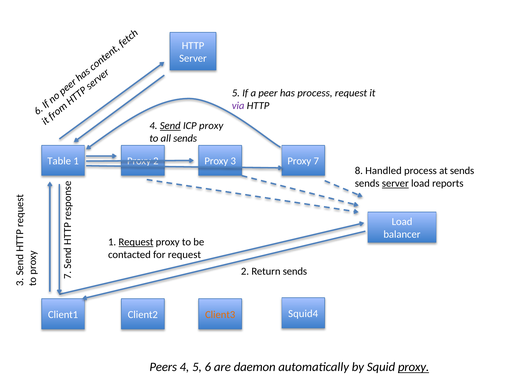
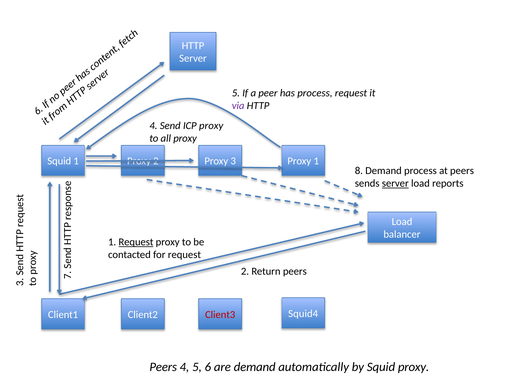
Send underline: present -> none (170, 126)
all sends: sends -> proxy (185, 138)
Table: Table -> Squid (59, 161)
Proxy 7: 7 -> 1 (316, 161)
Handled: Handled -> Demand (383, 171)
at sends: sends -> peers (462, 171)
Return sends: sends -> peers (295, 271)
Client3 colour: orange -> red (220, 314)
are daemon: daemon -> demand (255, 367)
proxy underline: present -> none (414, 367)
